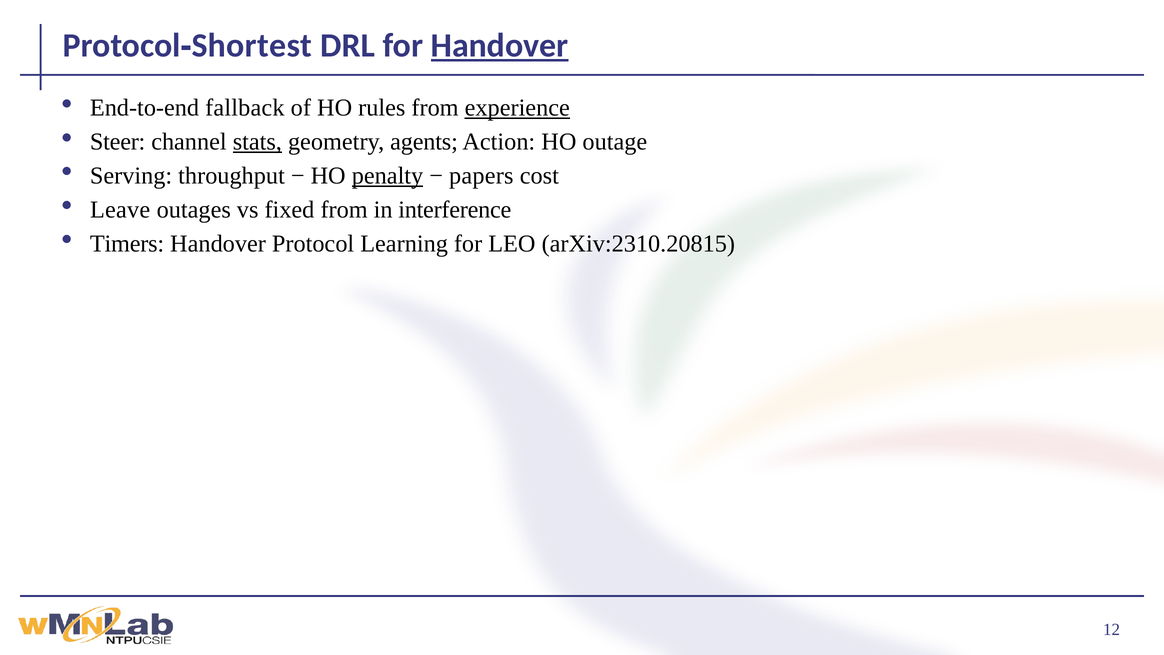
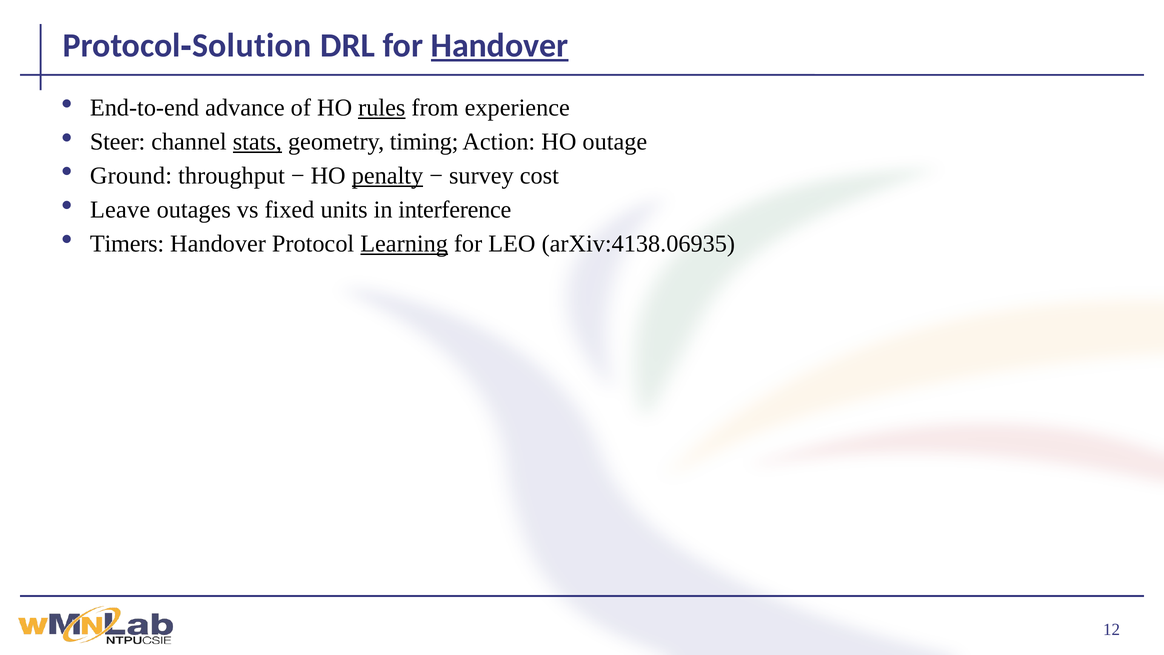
Shortest: Shortest -> Solution (252, 46)
fallback: fallback -> advance (245, 108)
rules underline: none -> present (382, 108)
experience underline: present -> none (517, 108)
agents: agents -> timing (424, 142)
Serving: Serving -> Ground (131, 176)
papers: papers -> survey (481, 176)
fixed from: from -> units (344, 210)
Learning underline: none -> present (404, 244)
arXiv:2310.20815: arXiv:2310.20815 -> arXiv:4138.06935 (638, 244)
